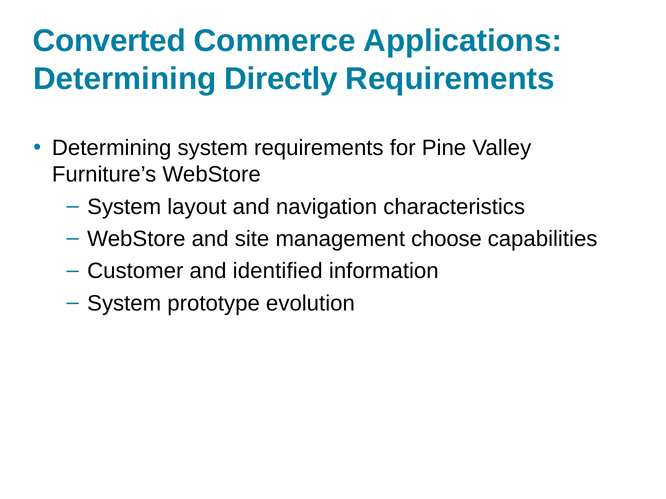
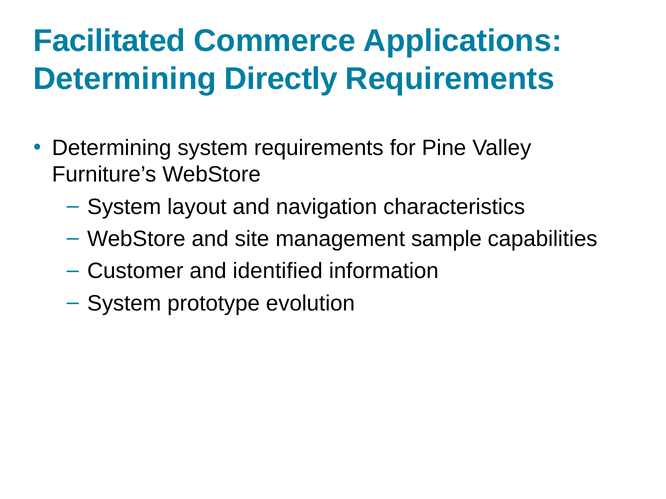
Converted: Converted -> Facilitated (109, 41)
choose: choose -> sample (446, 239)
